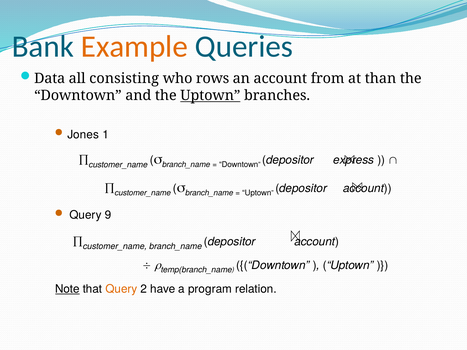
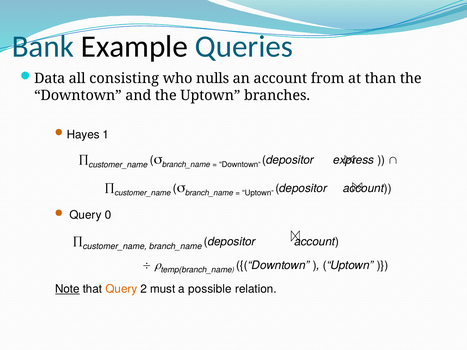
Example colour: orange -> black (134, 46)
rows: rows -> nulls (213, 79)
Uptown underline: present -> none (210, 96)
Jones: Jones -> Hayes (83, 135)
9: 9 -> 0 (108, 215)
have: have -> must (163, 289)
program: program -> possible (210, 289)
